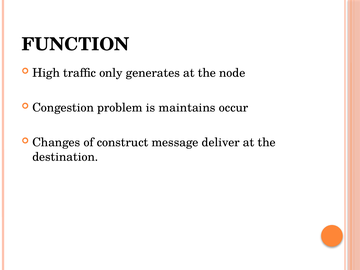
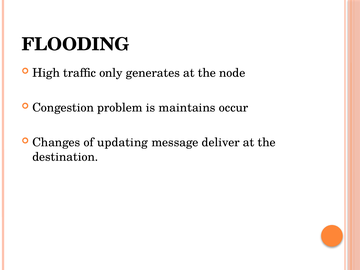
FUNCTION: FUNCTION -> FLOODING (75, 44)
construct: construct -> updating (122, 142)
